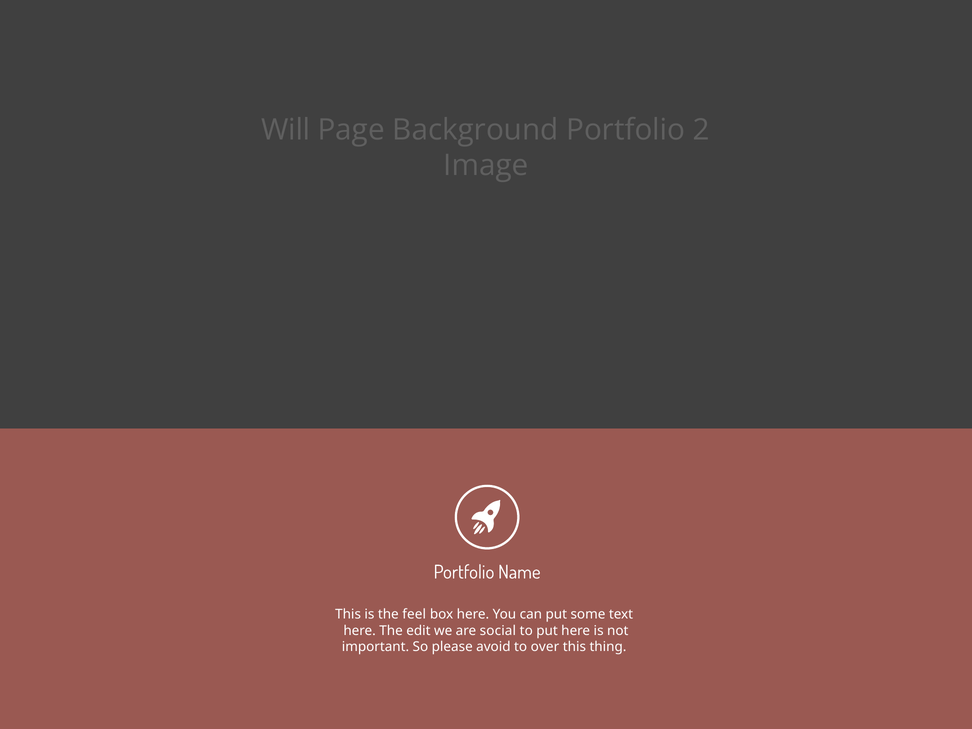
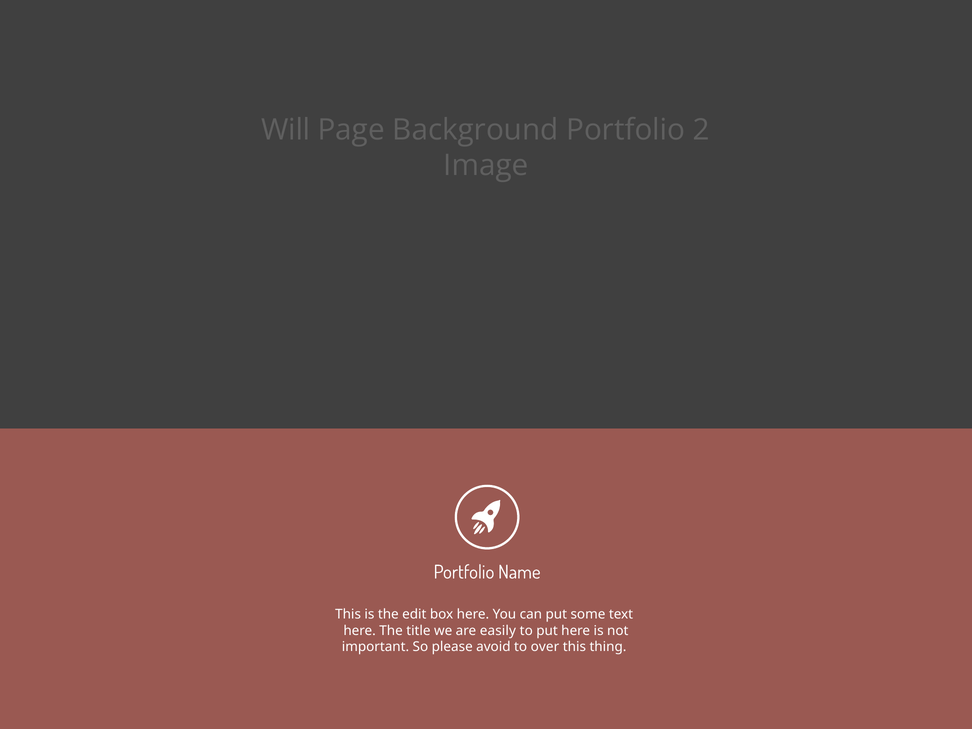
feel: feel -> edit (414, 615)
edit: edit -> title (418, 631)
social: social -> easily (498, 631)
